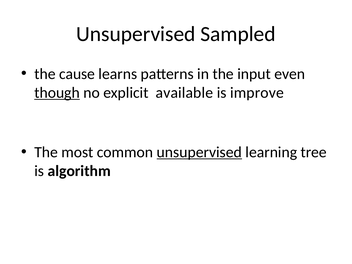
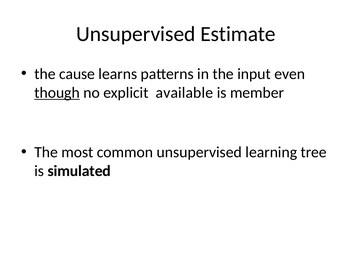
Sampled: Sampled -> Estimate (238, 34)
improve: improve -> member (257, 93)
unsupervised underline: present -> none (199, 152)
algorithm: algorithm -> simulated (79, 171)
